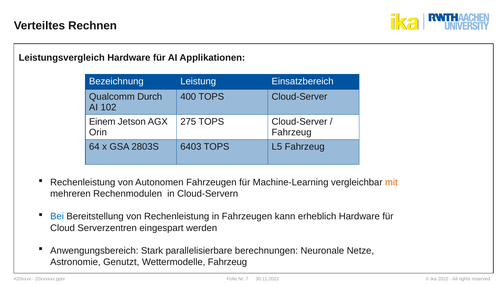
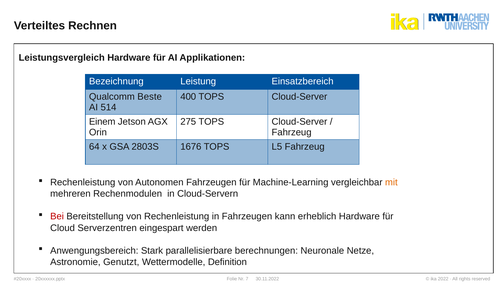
Durch: Durch -> Beste (150, 97)
102: 102 -> 514 (108, 107)
6403: 6403 -> 1676 (191, 147)
Bei colour: blue -> red (57, 216)
Wettermodelle Fahrzeug: Fahrzeug -> Definition (227, 262)
